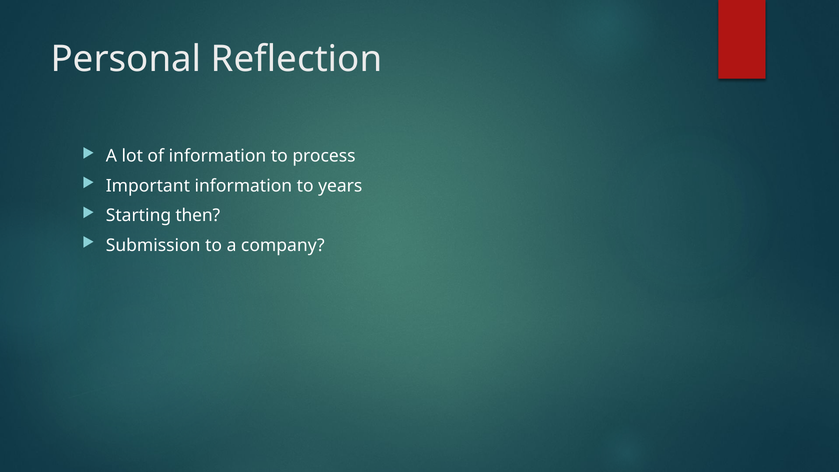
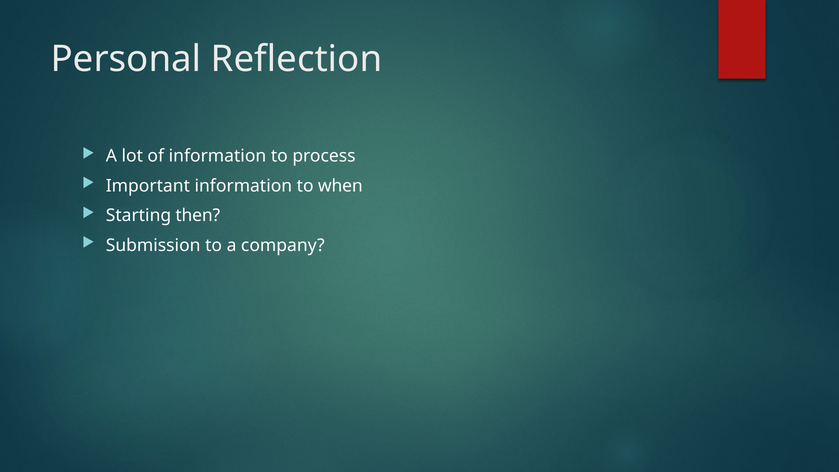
years: years -> when (340, 186)
